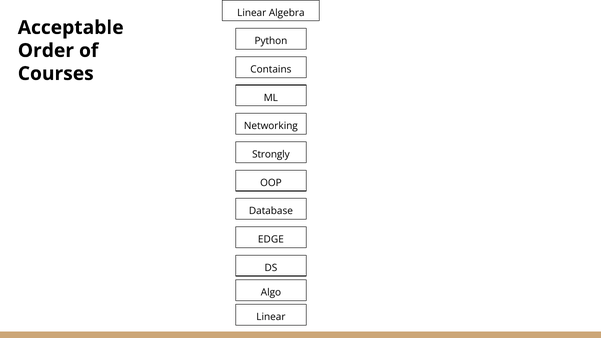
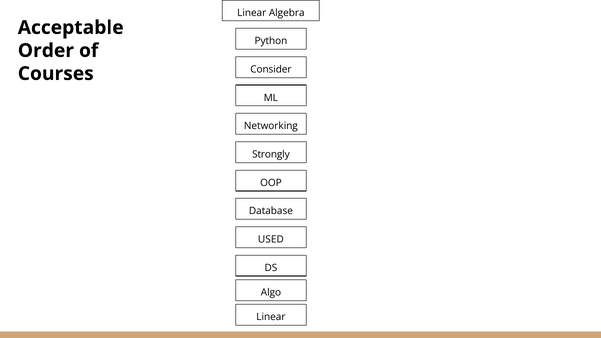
Contains: Contains -> Consider (271, 69)
EDGE: EDGE -> USED (271, 240)
